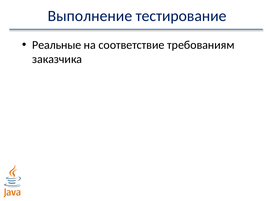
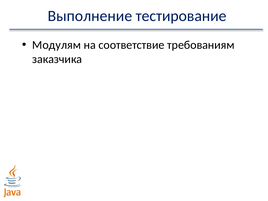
Реальные: Реальные -> Модулям (57, 45)
